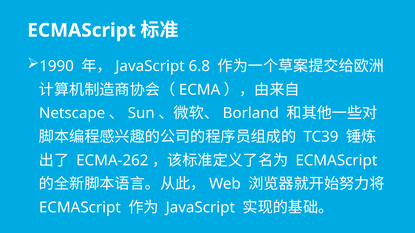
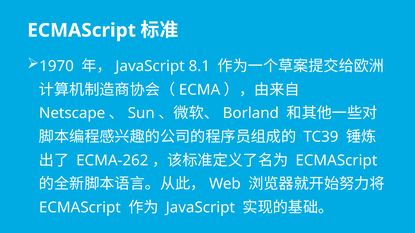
1990: 1990 -> 1970 (57, 66)
6.8: 6.8 -> 8.1 (199, 66)
